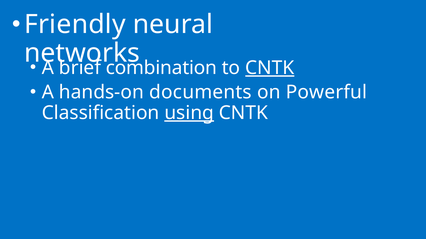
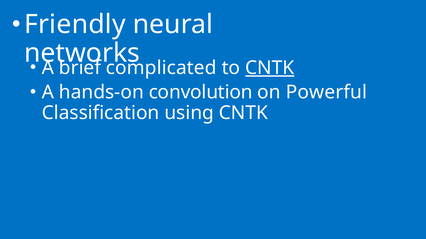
combination: combination -> complicated (161, 68)
documents: documents -> convolution (201, 92)
using underline: present -> none (189, 113)
